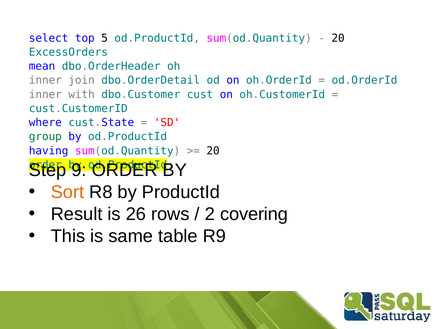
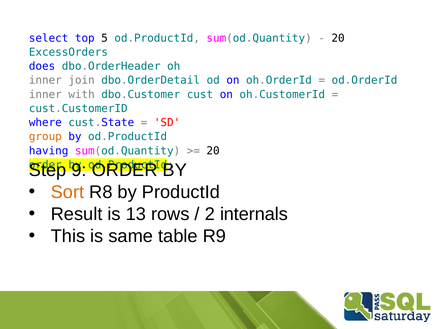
mean: mean -> does (42, 66)
group colour: green -> orange (45, 136)
26: 26 -> 13 (136, 214)
covering: covering -> internals (254, 214)
